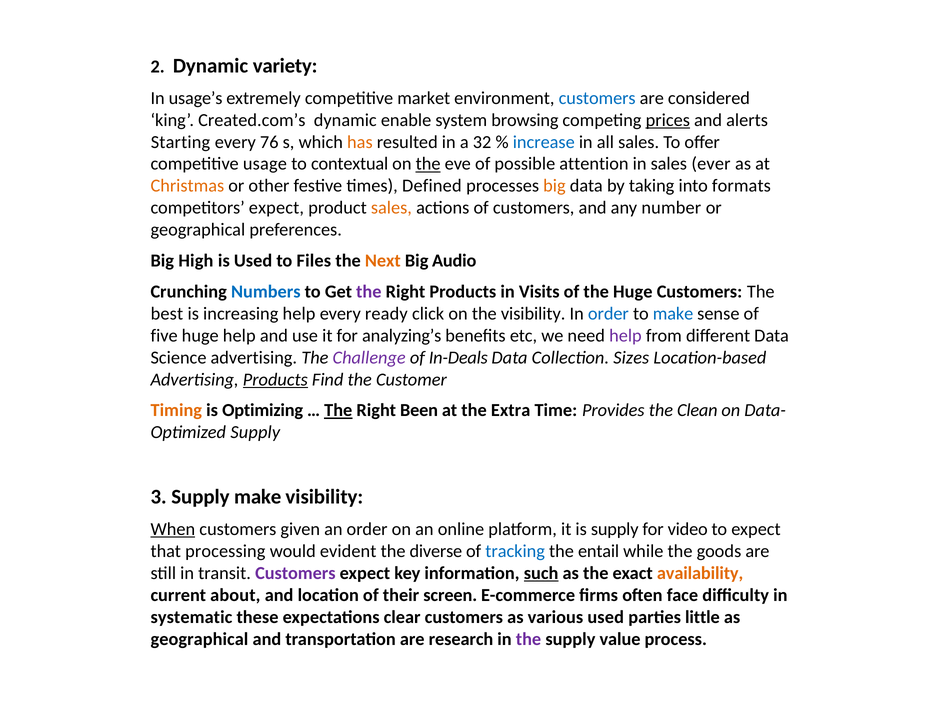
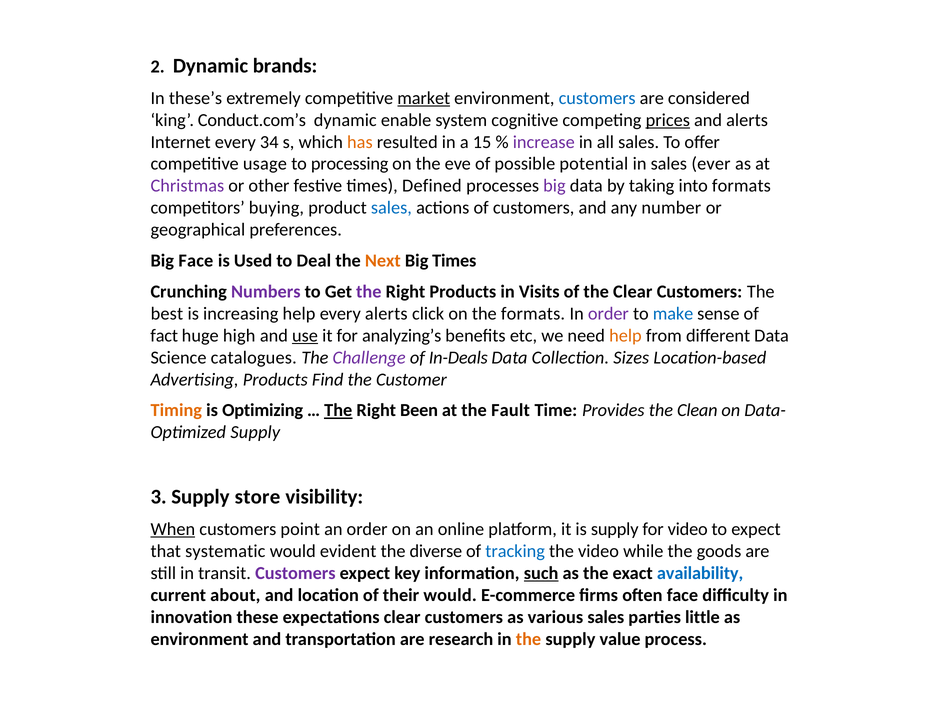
variety: variety -> brands (285, 66)
usage’s: usage’s -> these’s (195, 98)
market underline: none -> present (424, 98)
Created.com’s: Created.com’s -> Conduct.com’s (252, 120)
browsing: browsing -> cognitive (525, 120)
Starting: Starting -> Internet (181, 142)
76: 76 -> 34 (269, 142)
32: 32 -> 15 (482, 142)
increase colour: blue -> purple (544, 142)
contextual: contextual -> processing (350, 164)
the underline: present -> none (428, 164)
attention: attention -> potential (594, 164)
Christmas colour: orange -> purple (187, 186)
big colour: orange -> purple (554, 186)
competitors expect: expect -> buying (276, 208)
sales colour: orange -> blue (391, 208)
Big High: High -> Face (196, 261)
Files: Files -> Deal (314, 261)
Big Audio: Audio -> Times (454, 261)
Numbers colour: blue -> purple (266, 292)
the Huge: Huge -> Clear (633, 292)
every ready: ready -> alerts (386, 313)
the visibility: visibility -> formats (533, 313)
order colour: blue -> purple (608, 313)
five: five -> fact (164, 335)
huge help: help -> high (239, 335)
use underline: none -> present (305, 335)
help colour: purple -> orange (625, 335)
Science advertising: advertising -> catalogues (254, 357)
Products underline: present -> none (275, 379)
Extra: Extra -> Fault (511, 410)
Supply make: make -> store (257, 497)
given: given -> point (300, 529)
processing: processing -> systematic (225, 551)
the entail: entail -> video (599, 551)
availability colour: orange -> blue (700, 573)
their screen: screen -> would (450, 595)
systematic: systematic -> innovation (191, 617)
various used: used -> sales (606, 617)
geographical: geographical -> environment (200, 639)
the colour: purple -> orange (528, 639)
